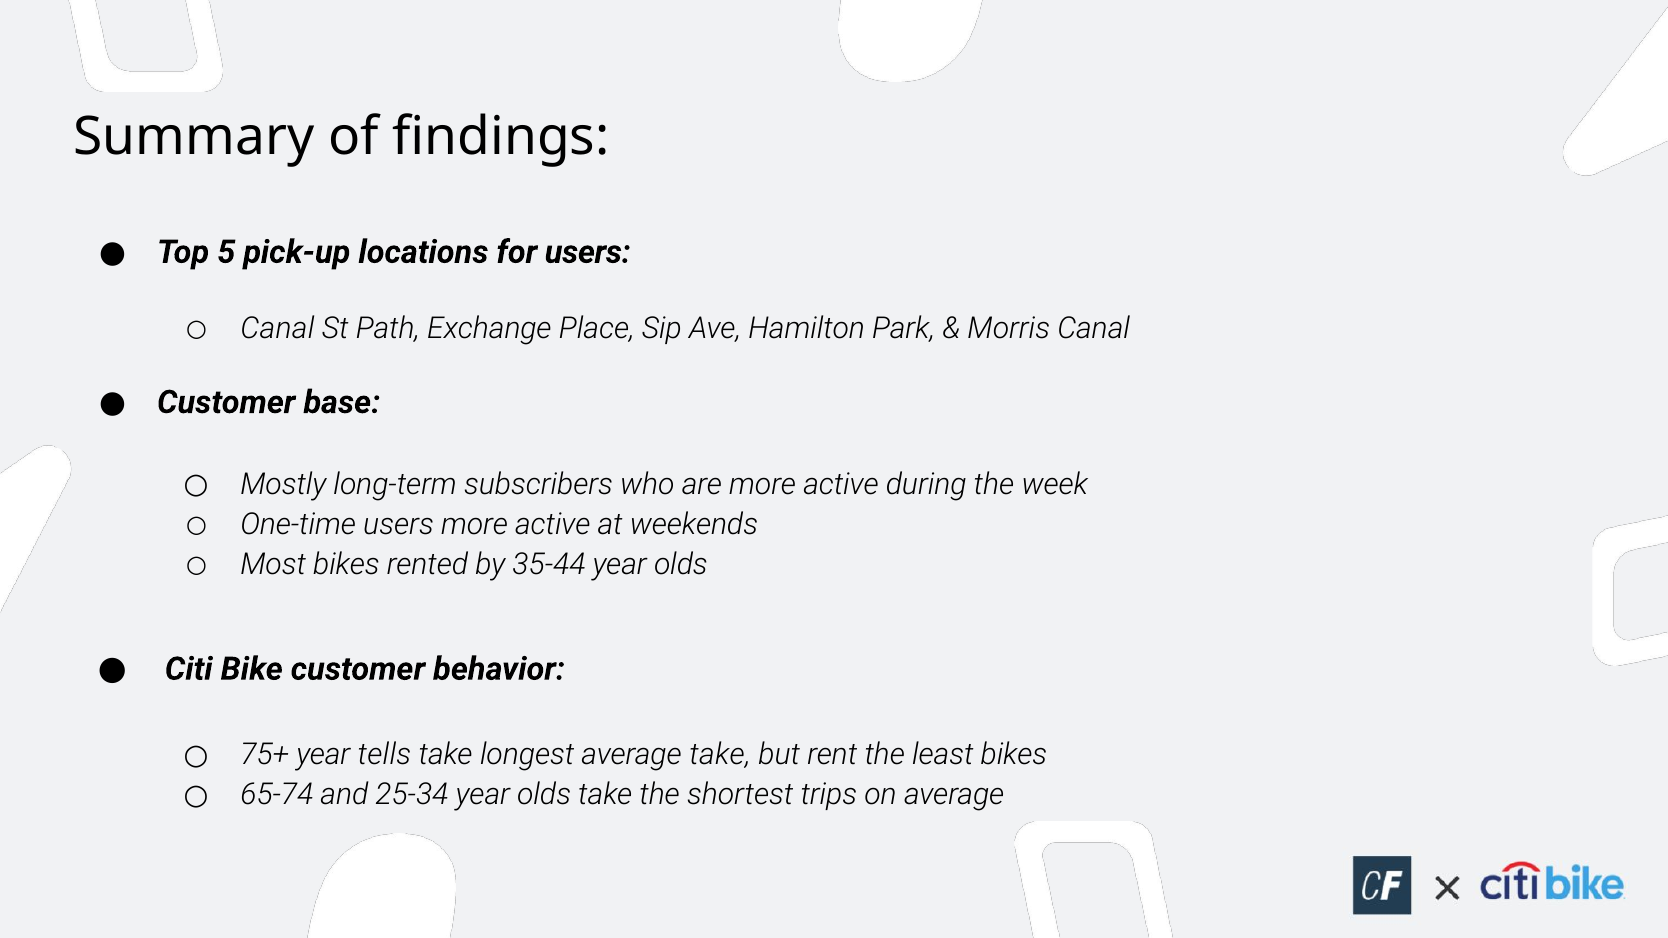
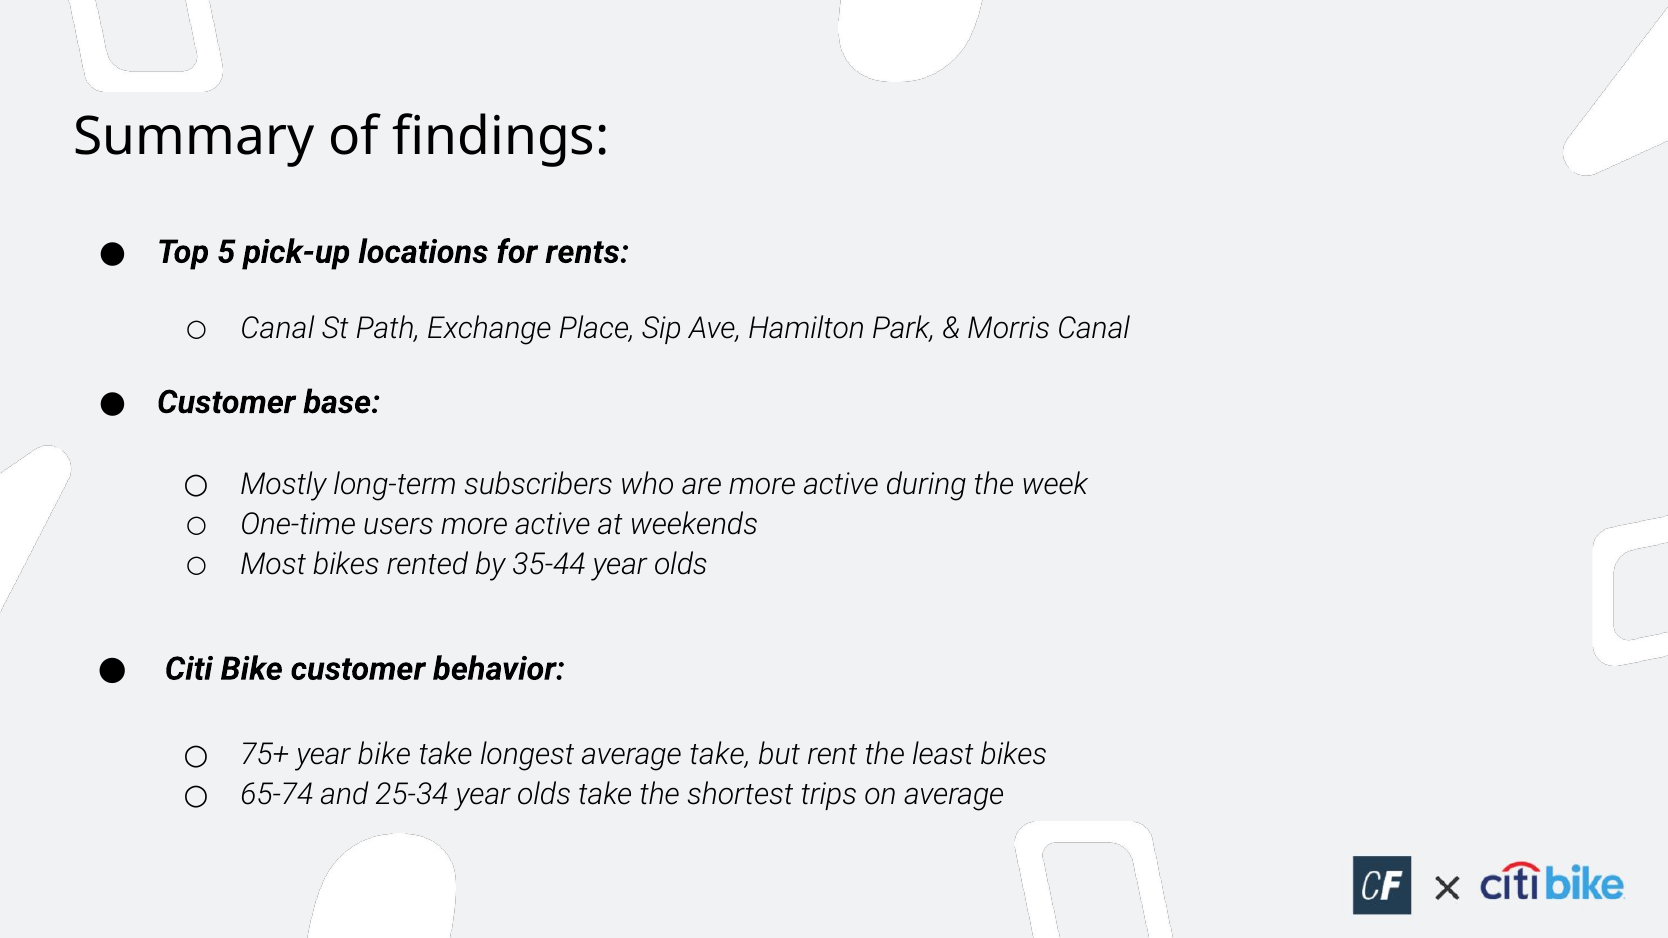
for users: users -> rents (587, 252)
year tells: tells -> bike (384, 755)
